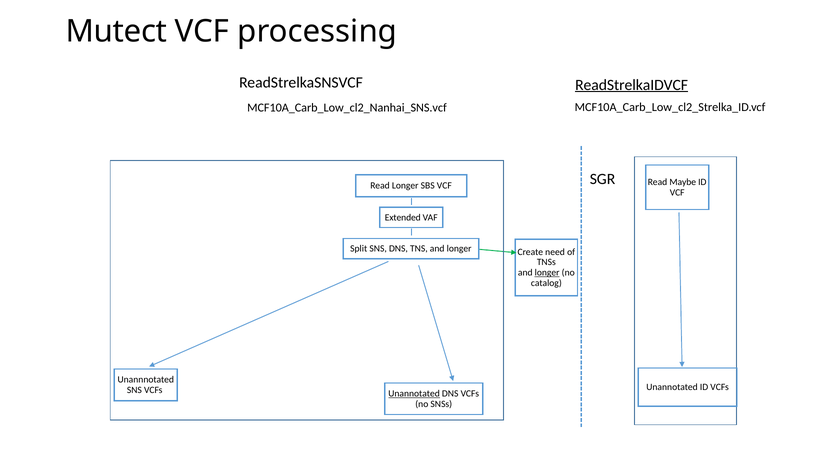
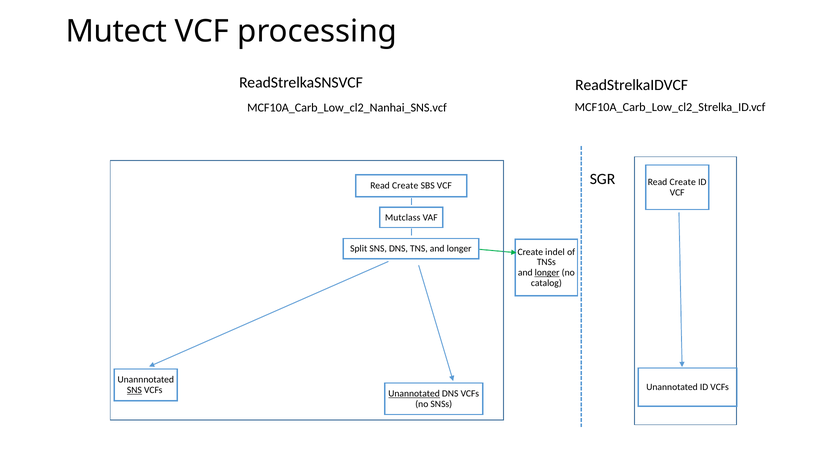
ReadStrelkaIDVCF underline: present -> none (632, 85)
Maybe: Maybe -> Create (683, 182)
Longer: Longer -> Create (405, 185)
Extended: Extended -> Mutclass (403, 217)
need: need -> indel (555, 252)
SNS underline: none -> present (134, 390)
